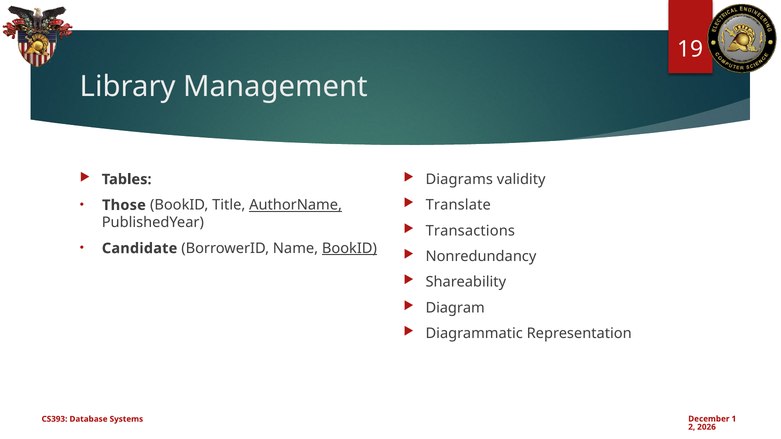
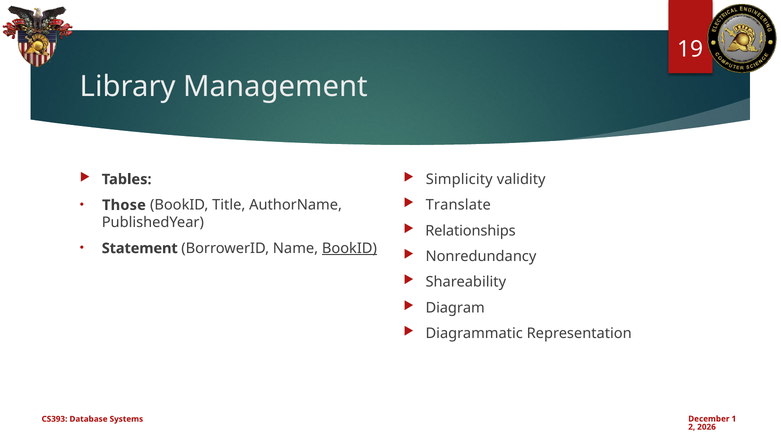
Diagrams: Diagrams -> Simplicity (459, 180)
AuthorName underline: present -> none (296, 205)
Transactions: Transactions -> Relationships (470, 231)
Candidate: Candidate -> Statement (140, 249)
